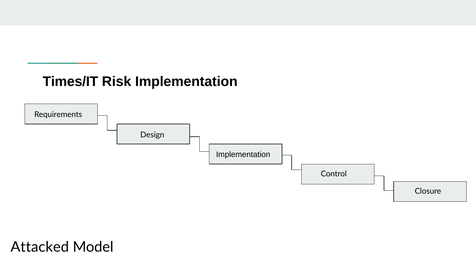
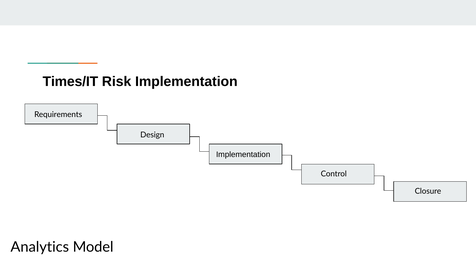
Attacked: Attacked -> Analytics (40, 247)
